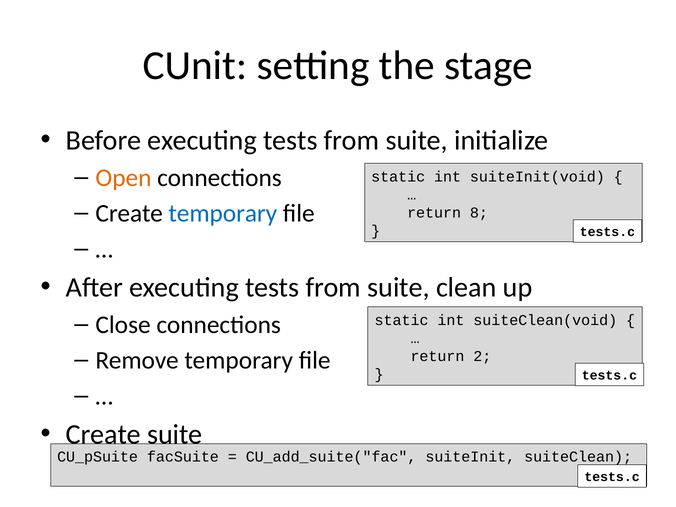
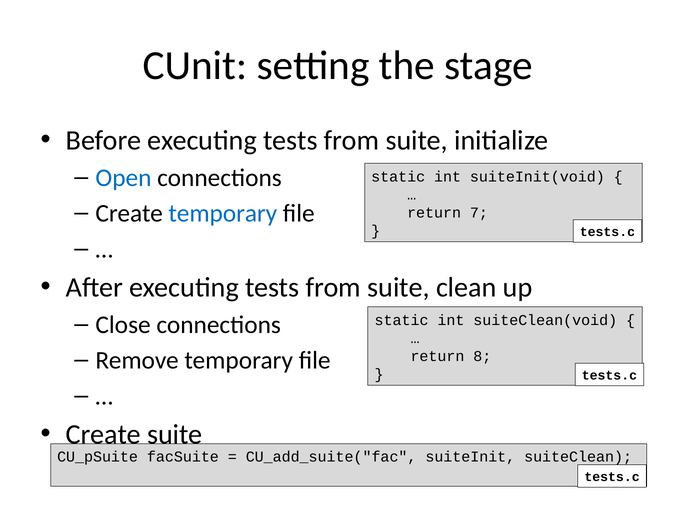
Open colour: orange -> blue (123, 178)
8: 8 -> 7 (479, 213)
2: 2 -> 8 (482, 356)
